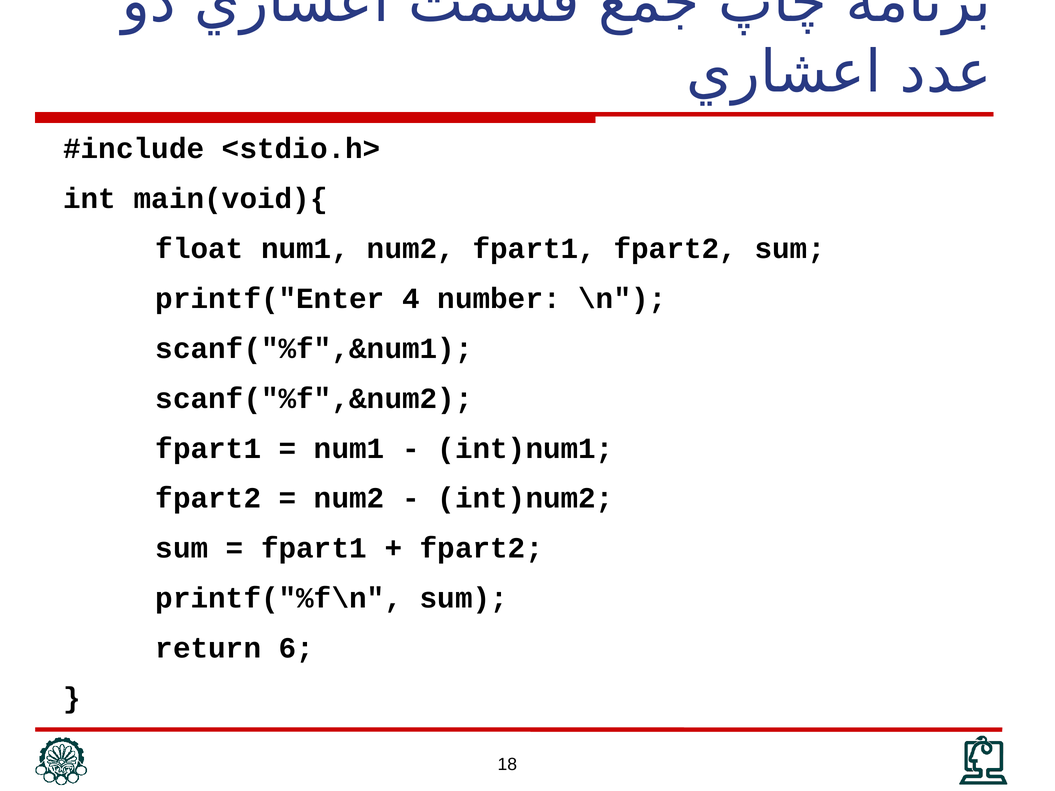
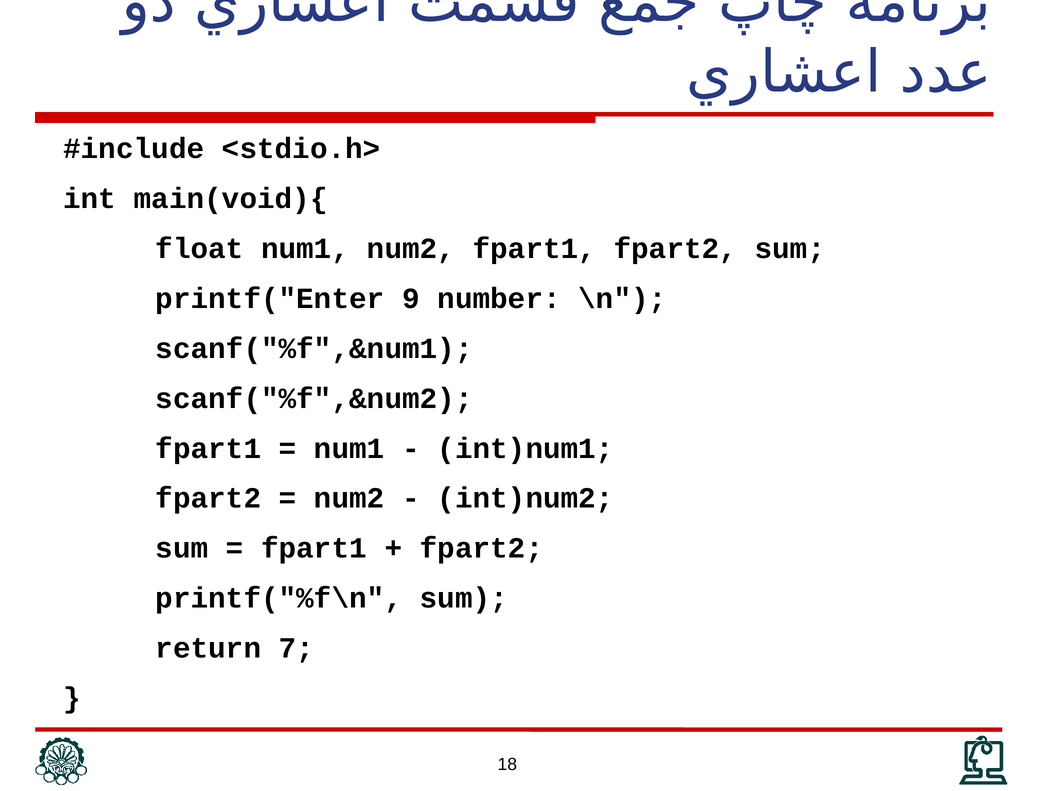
4: 4 -> 9 (411, 299)
6: 6 -> 7 (296, 648)
